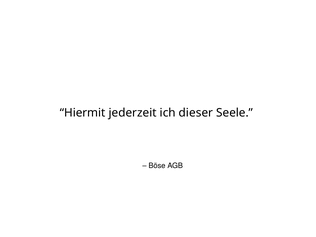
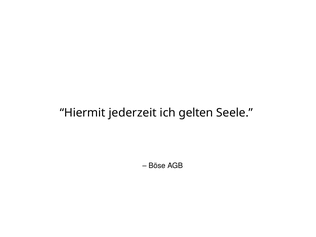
dieser: dieser -> gelten (196, 113)
